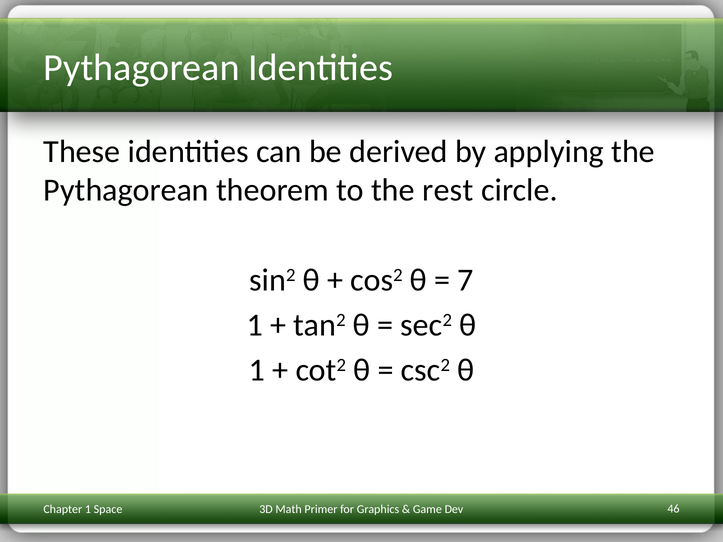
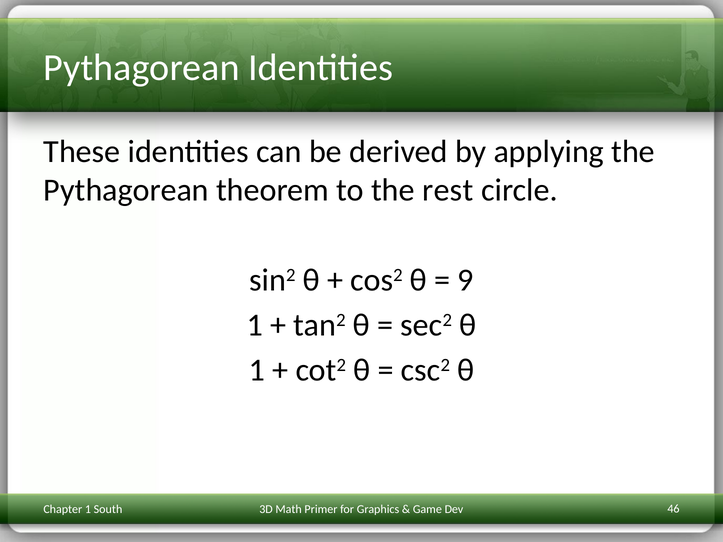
7: 7 -> 9 (466, 280)
Space: Space -> South (108, 509)
